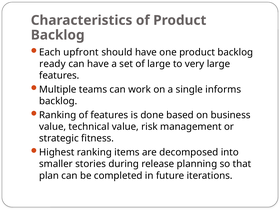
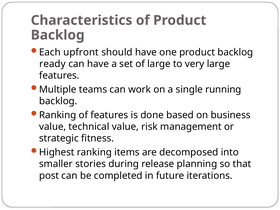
informs: informs -> running (223, 89)
plan: plan -> post (49, 176)
